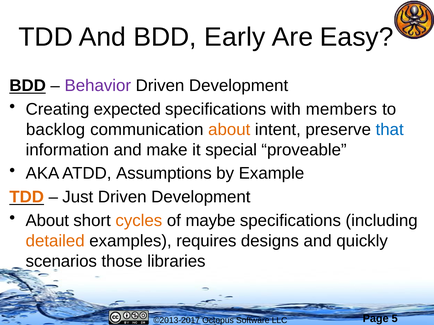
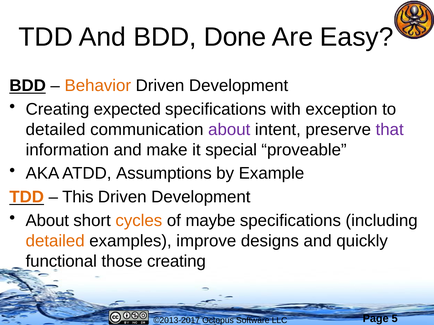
Early: Early -> Done (235, 37)
Behavior colour: purple -> orange (98, 86)
members: members -> exception (341, 110)
backlog: backlog -> detailed (56, 130)
about colour: orange -> purple (229, 130)
that colour: blue -> purple (390, 130)
Just: Just -> This (78, 197)
requires: requires -> improve (206, 241)
scenarios: scenarios -> functional (61, 262)
those libraries: libraries -> creating (176, 262)
